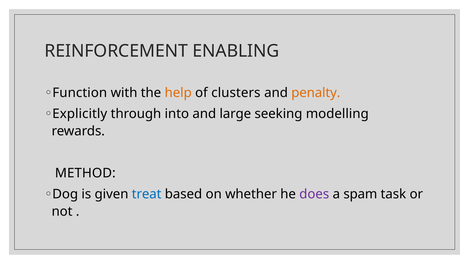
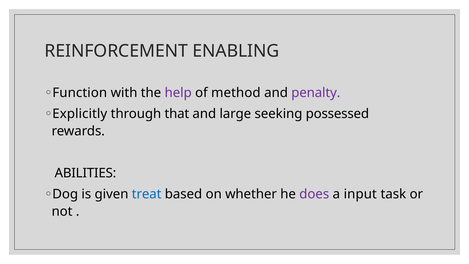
help colour: orange -> purple (178, 93)
clusters: clusters -> method (236, 93)
penalty colour: orange -> purple (316, 93)
into: into -> that (177, 114)
modelling: modelling -> possessed (337, 114)
METHOD: METHOD -> ABILITIES (85, 173)
spam: spam -> input (360, 194)
